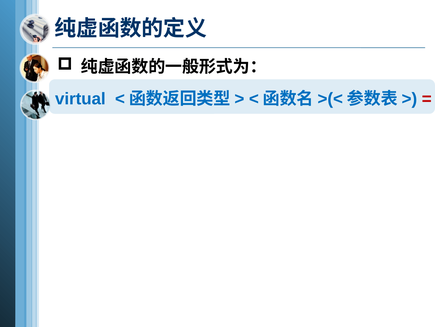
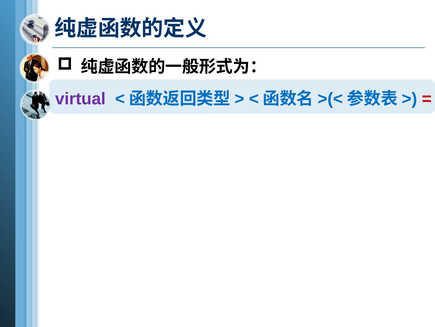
virtual colour: blue -> purple (80, 99)
